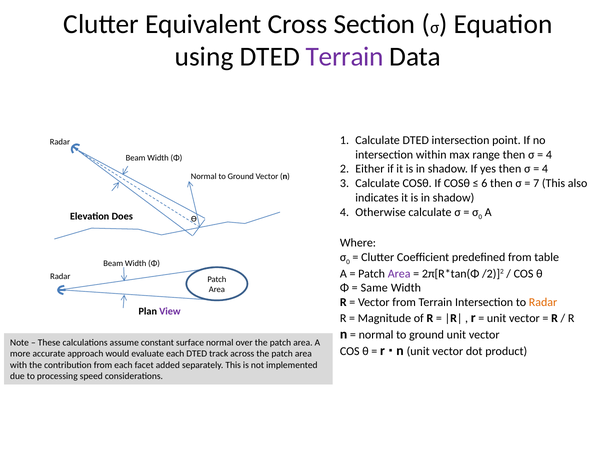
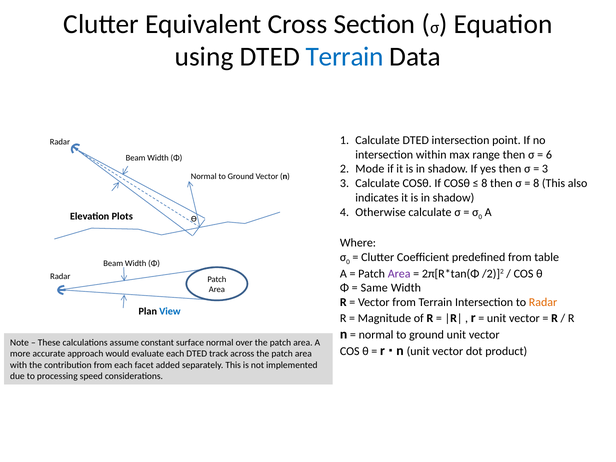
Terrain colour: purple -> blue (345, 57)
4: 4 -> 6 (549, 155)
Either: Either -> Mode (370, 169)
4: 4 -> 3 (545, 169)
6: 6 -> 8 (484, 183)
7: 7 -> 8 (536, 183)
Does: Does -> Plots (122, 217)
View colour: purple -> blue (170, 311)
